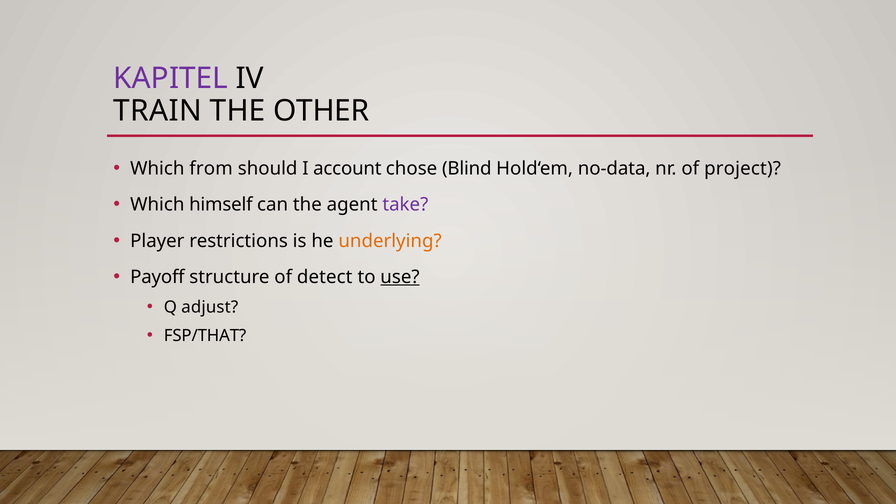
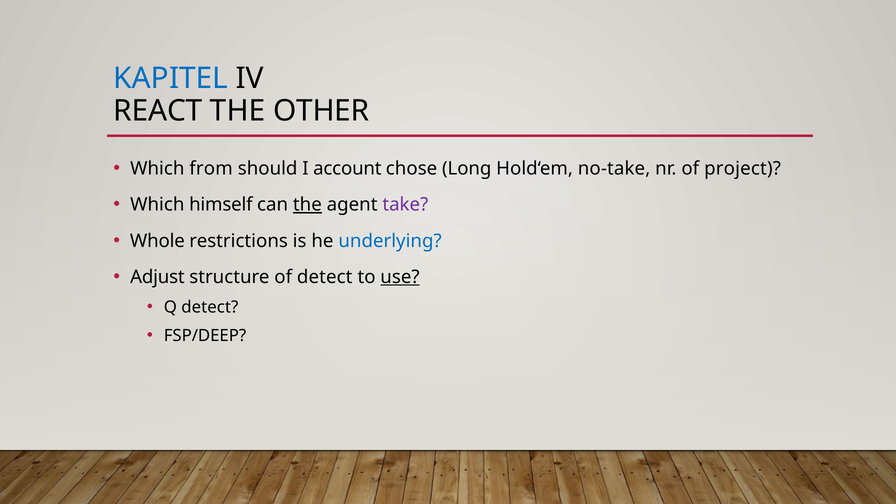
KAPITEL colour: purple -> blue (171, 78)
TRAIN: TRAIN -> REACT (158, 111)
Blind: Blind -> Long (467, 168)
no-data: no-data -> no-take (614, 168)
the underline: none -> present (307, 205)
Player: Player -> Whole (157, 241)
underlying colour: orange -> blue (390, 241)
Payoff: Payoff -> Adjust (157, 277)
Q adjust: adjust -> detect (210, 307)
FSP/THAT: FSP/THAT -> FSP/DEEP (205, 336)
